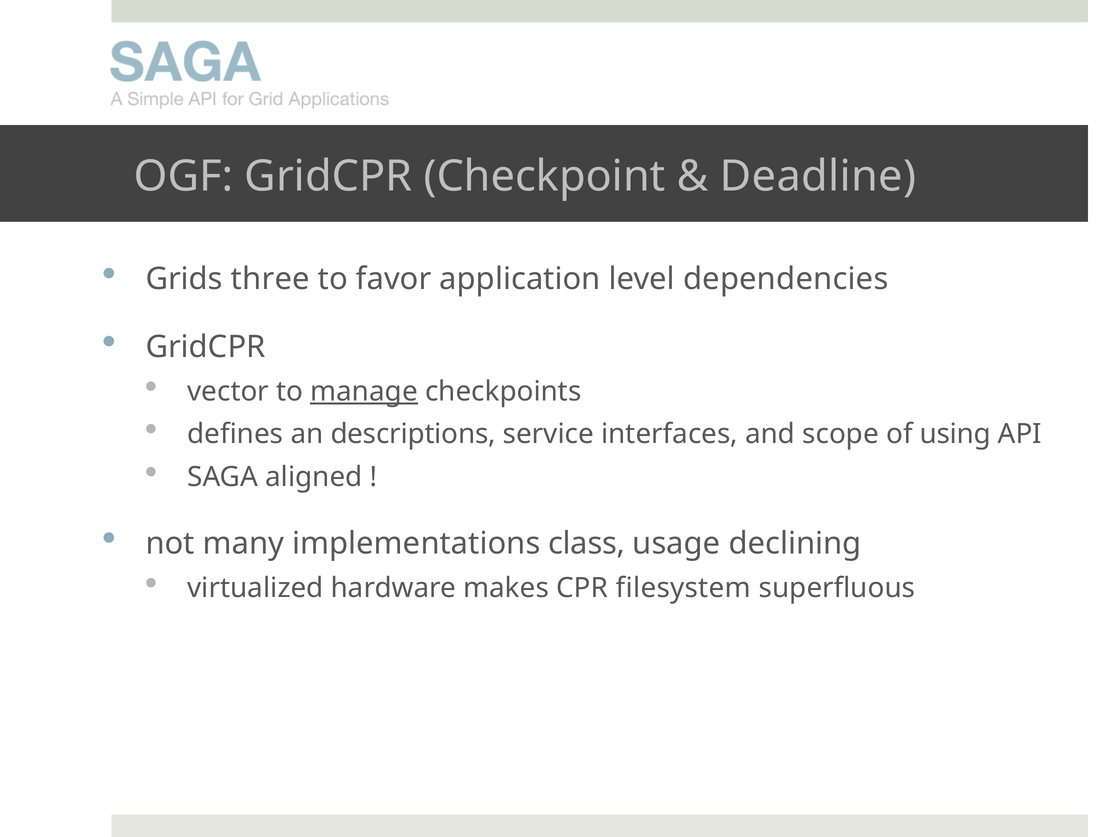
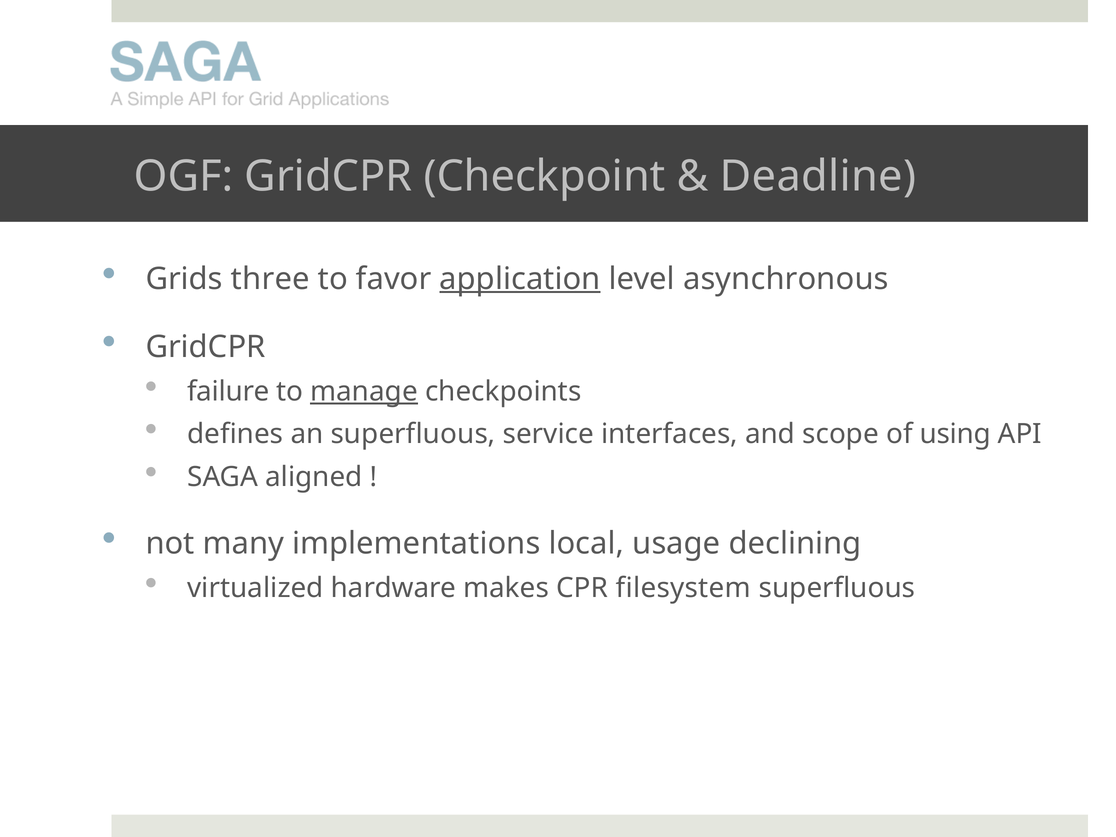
application underline: none -> present (520, 279)
dependencies: dependencies -> asynchronous (786, 279)
vector: vector -> failure (228, 391)
an descriptions: descriptions -> superfluous (413, 434)
class: class -> local (586, 544)
